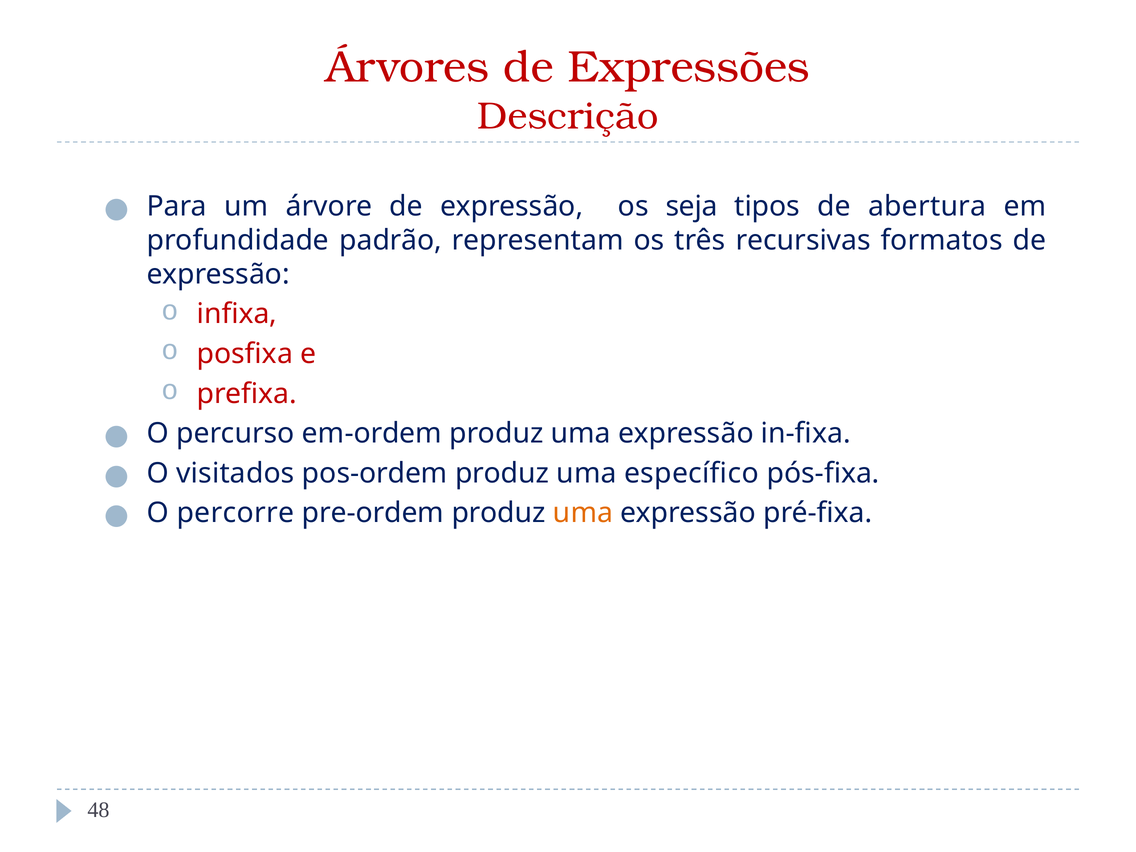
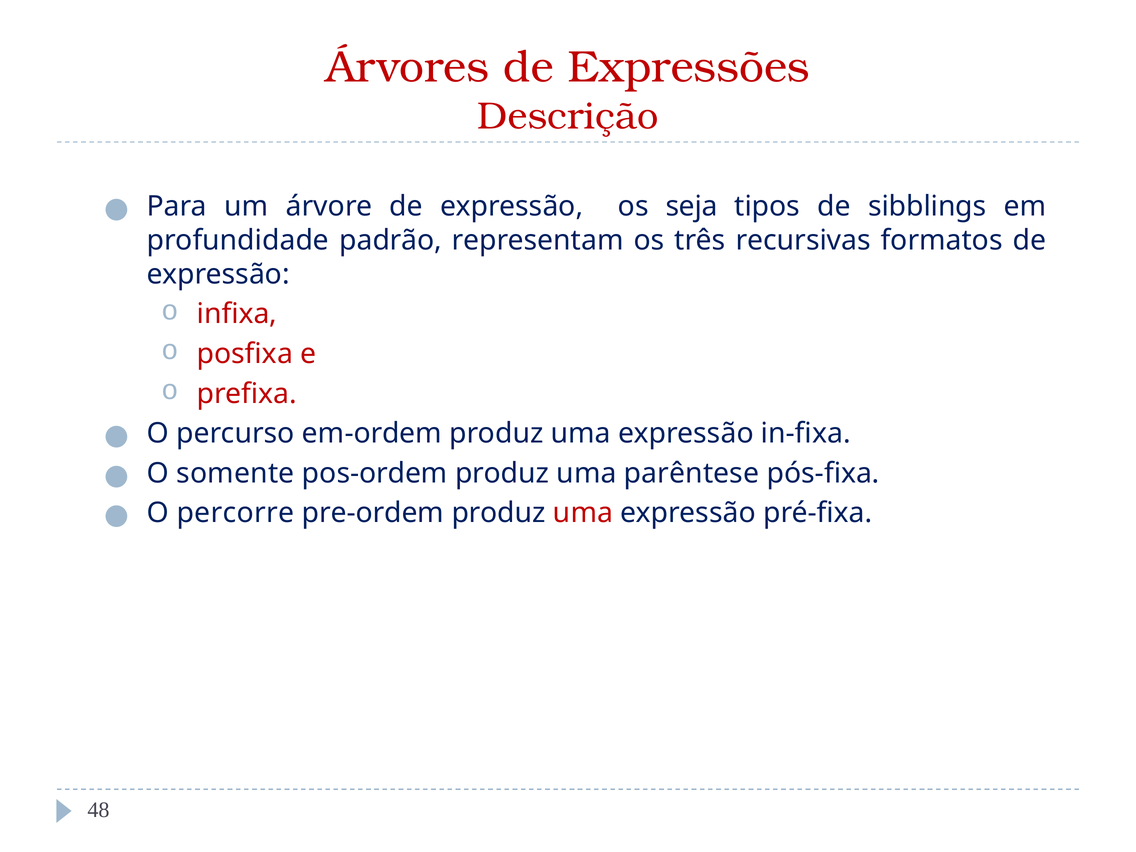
abertura: abertura -> sibblings (927, 206)
visitados: visitados -> somente (235, 473)
específico: específico -> parêntese (692, 473)
uma colour: orange -> red (583, 513)
